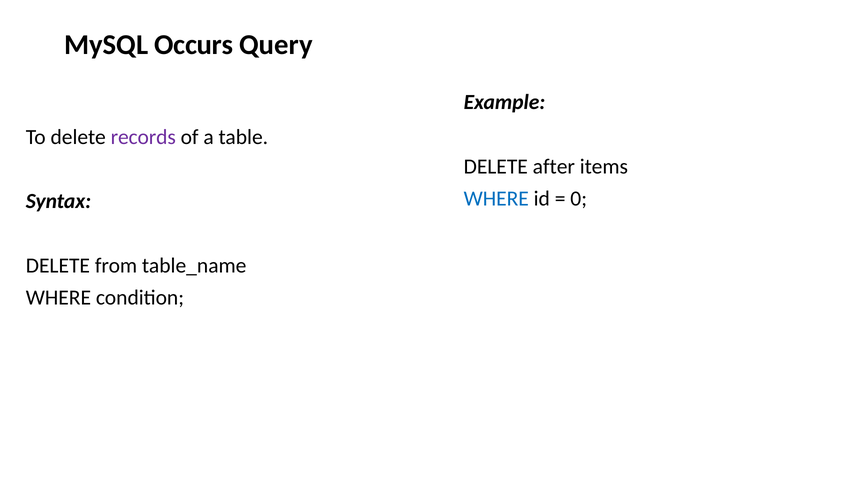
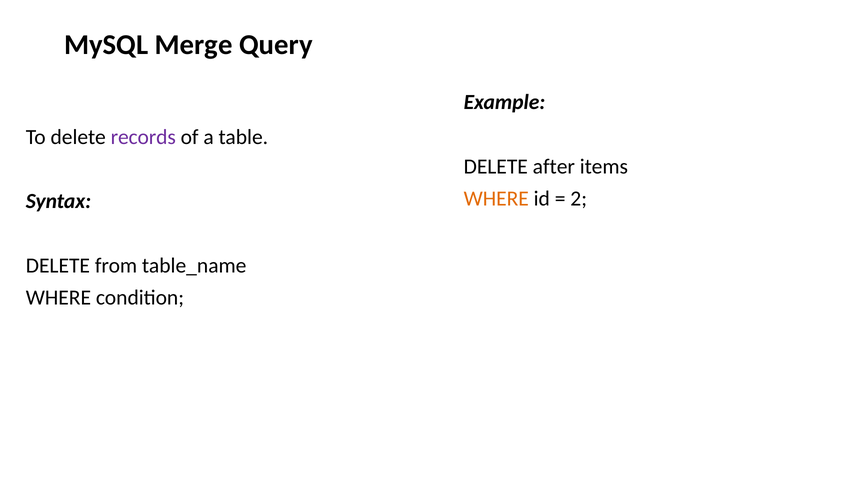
Occurs: Occurs -> Merge (194, 45)
WHERE colour: blue -> orange (496, 199)
0: 0 -> 2 (579, 199)
